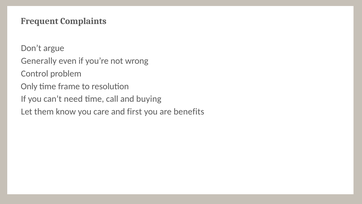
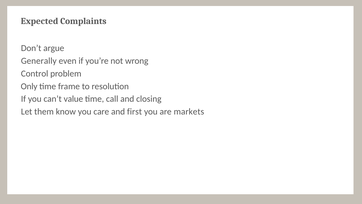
Frequent: Frequent -> Expected (40, 21)
need: need -> value (73, 99)
buying: buying -> closing (149, 99)
benefits: benefits -> markets (189, 111)
